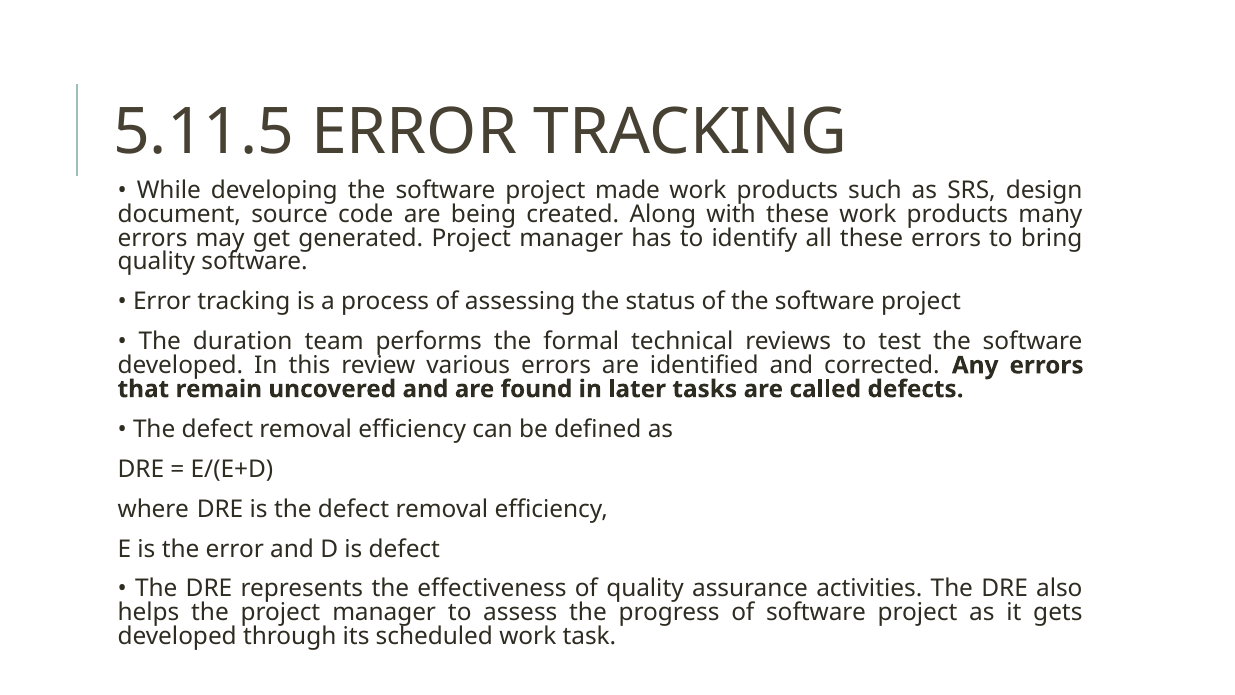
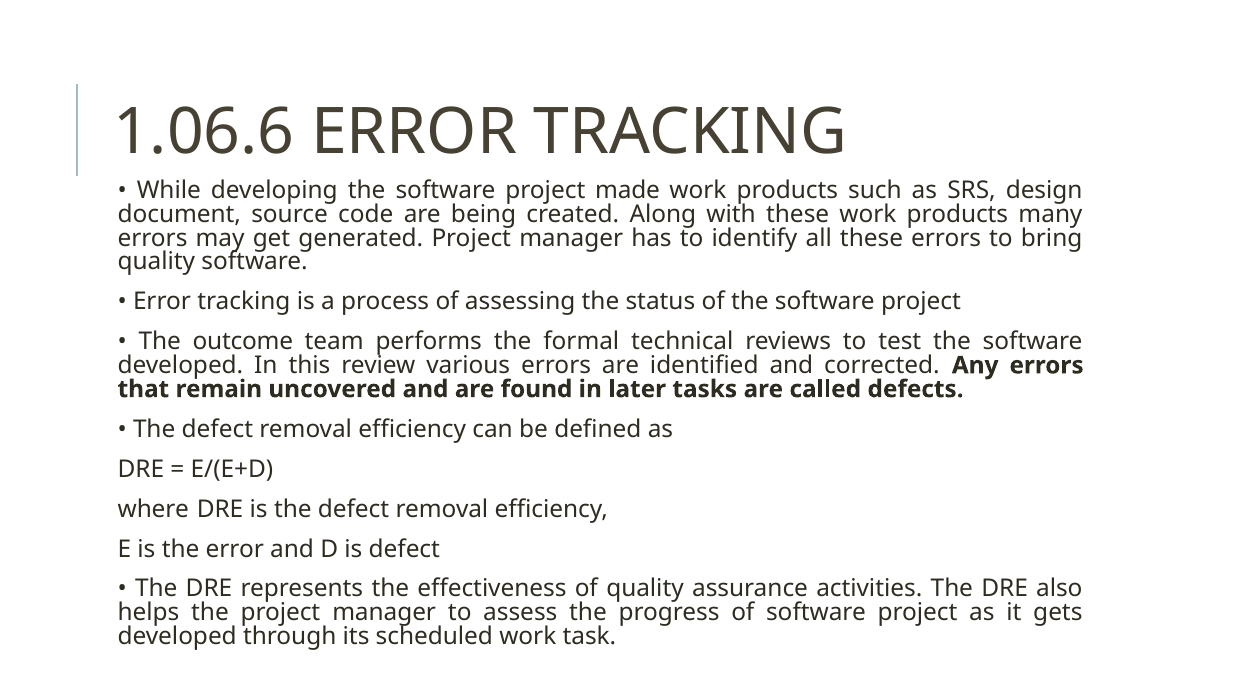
5.11.5: 5.11.5 -> 1.06.6 (204, 133)
duration: duration -> outcome (243, 342)
